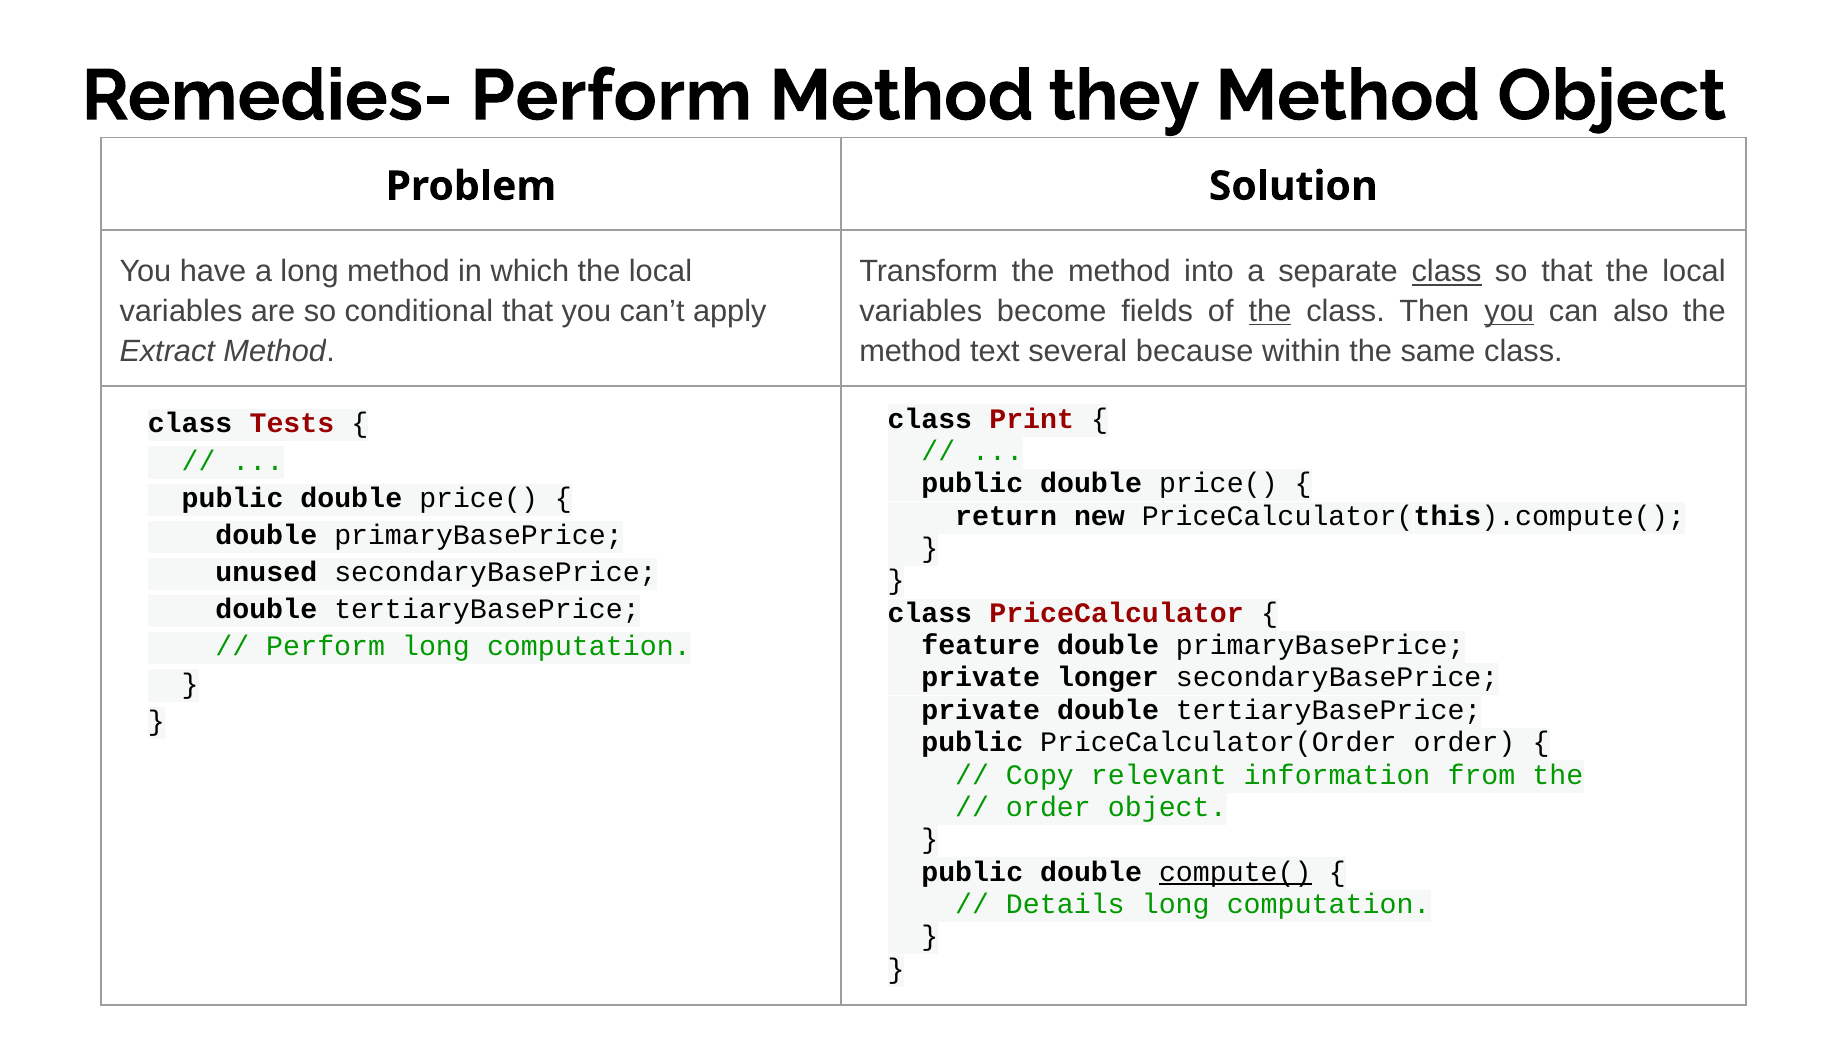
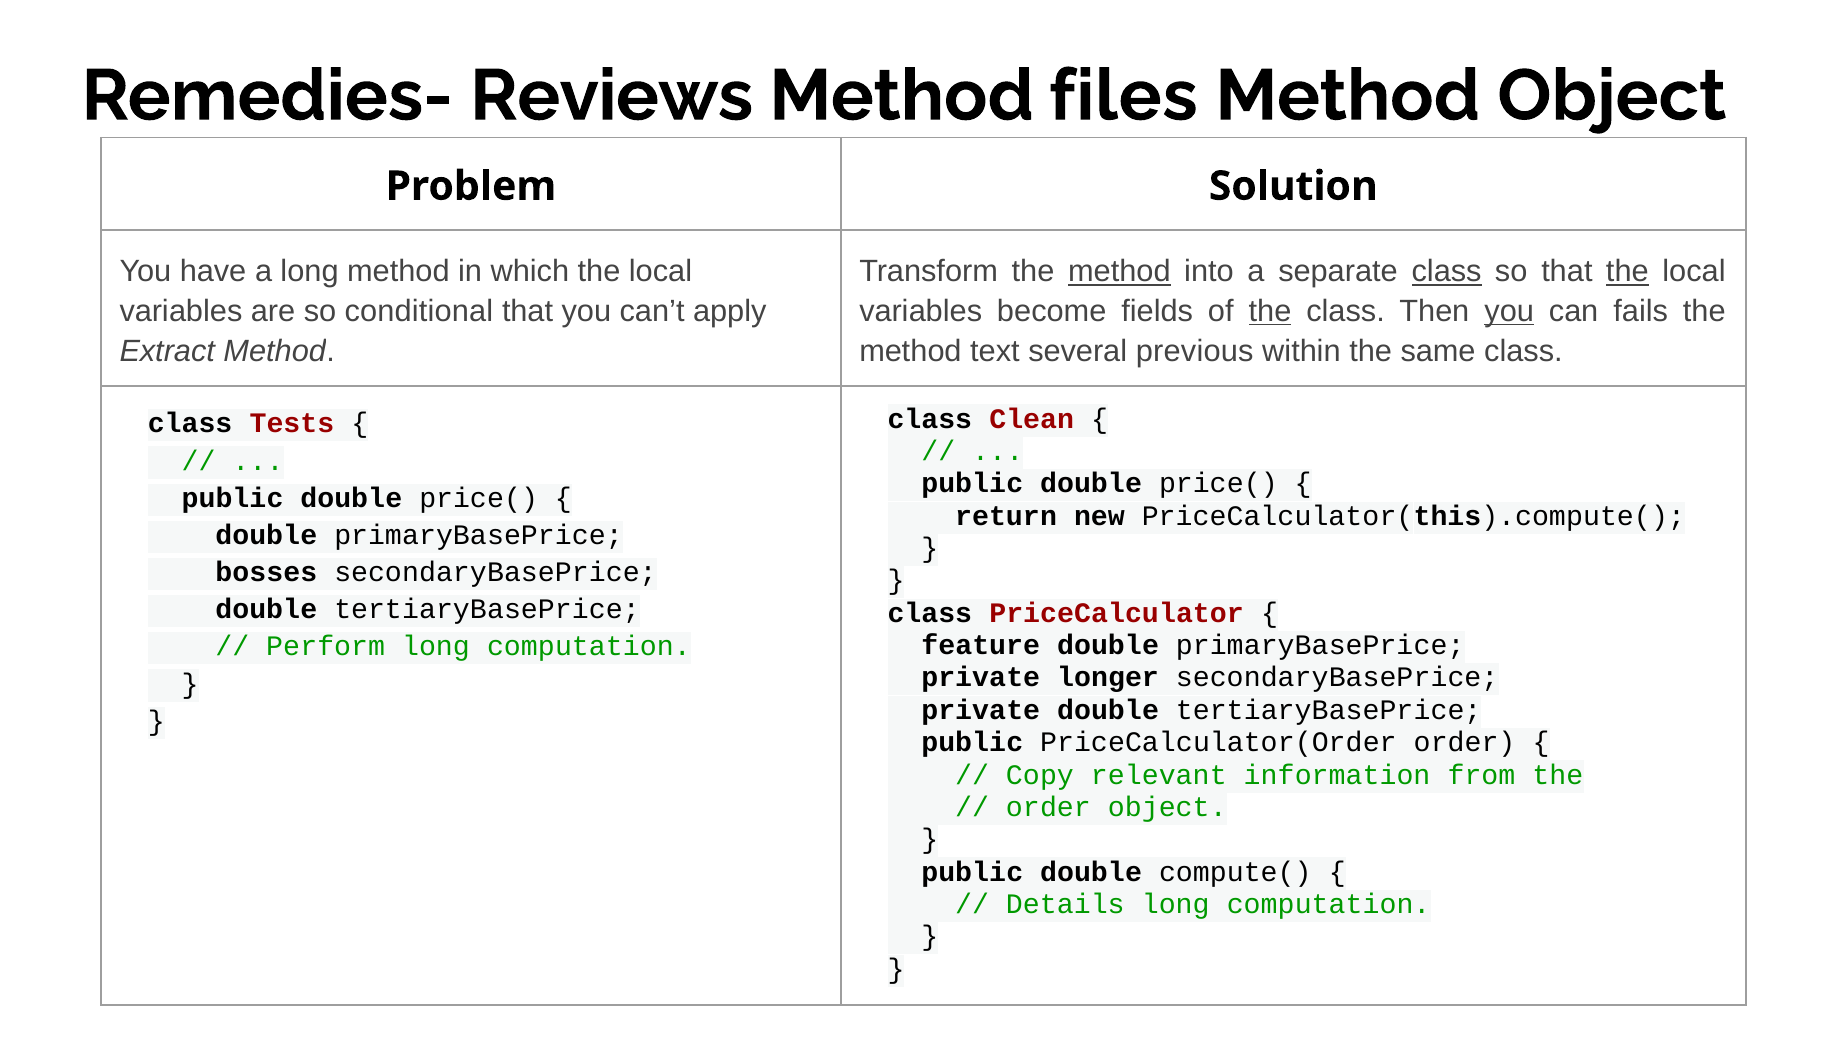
Remedies- Perform: Perform -> Reviews (612, 96)
they: they -> files (1123, 96)
method underline: none -> present (1119, 272)
the underline: none -> present (1627, 272)
also: also -> fails (1641, 311)
because: because -> previous (1195, 351)
Print: Print -> Clean (1032, 419)
unused: unused -> bosses (266, 572)
compute( underline: present -> none (1235, 872)
